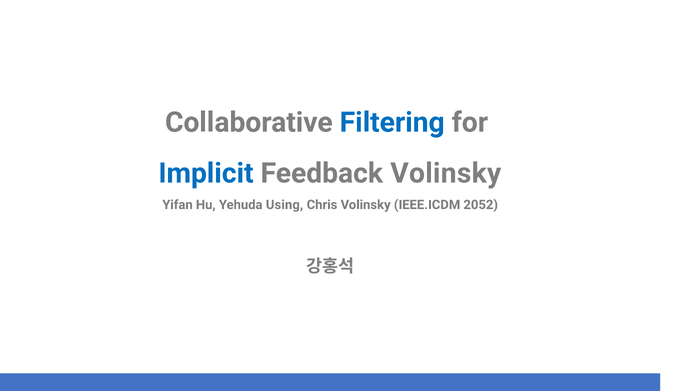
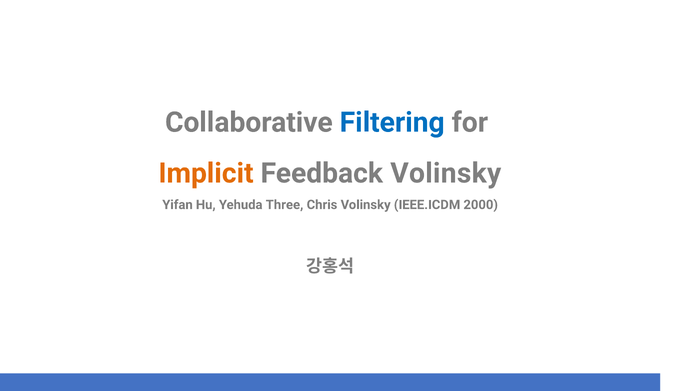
Implicit colour: blue -> orange (206, 173)
Using: Using -> Three (285, 205)
2052: 2052 -> 2000 (481, 205)
